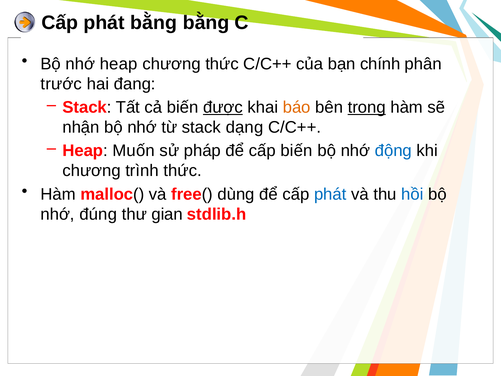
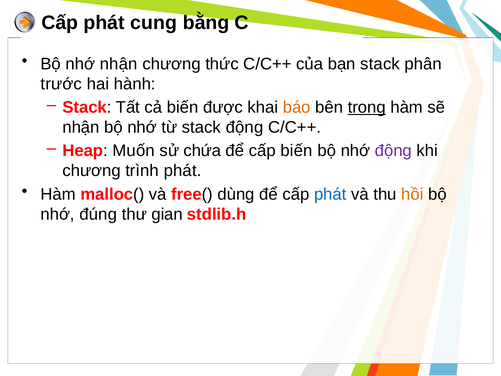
phát bằng: bằng -> cung (154, 23)
nhớ heap: heap -> nhận (119, 64)
bạn chính: chính -> stack (380, 64)
đang: đang -> hành (135, 84)
được underline: present -> none (223, 107)
stack dạng: dạng -> động (245, 127)
pháp: pháp -> chứa (202, 151)
động colour: blue -> purple (393, 151)
trình thức: thức -> phát (183, 171)
hồi colour: blue -> orange (412, 194)
